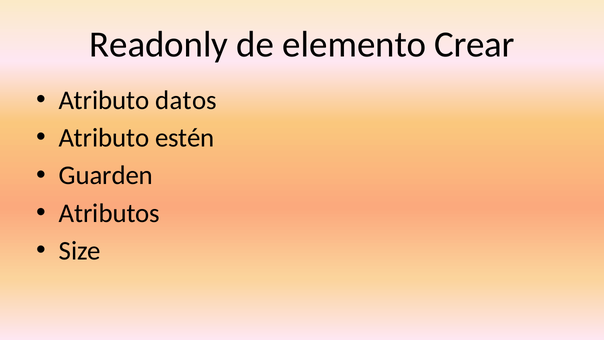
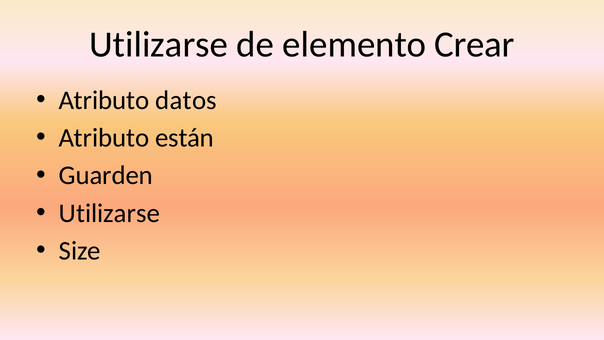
Readonly: Readonly -> Utilizarse (159, 44)
estén: estén -> están (185, 138)
Atributos: Atributos -> Utilizarse (109, 213)
